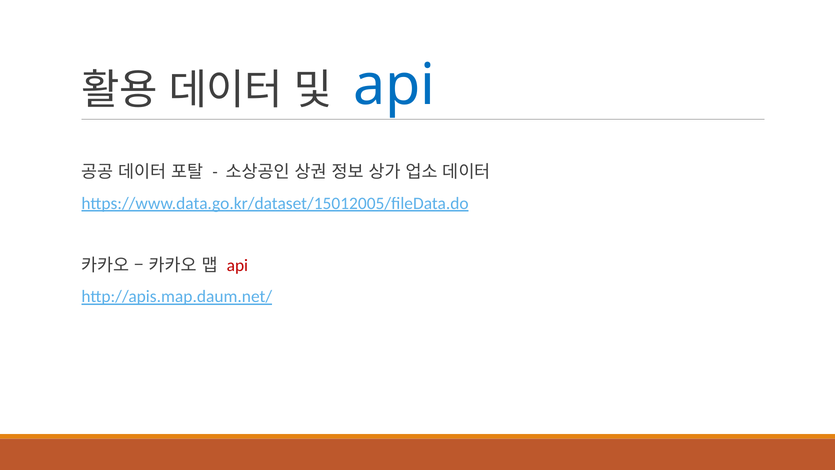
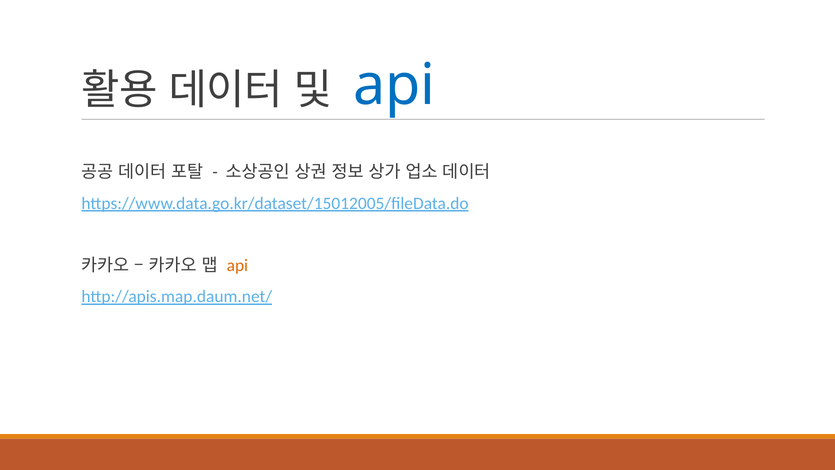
api colour: red -> orange (237, 265)
